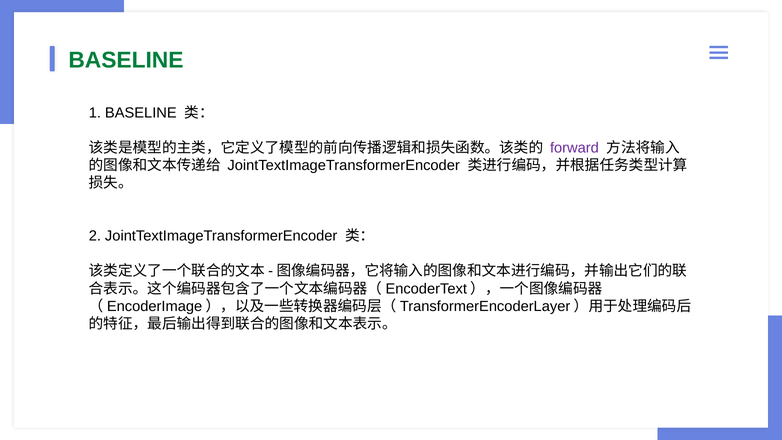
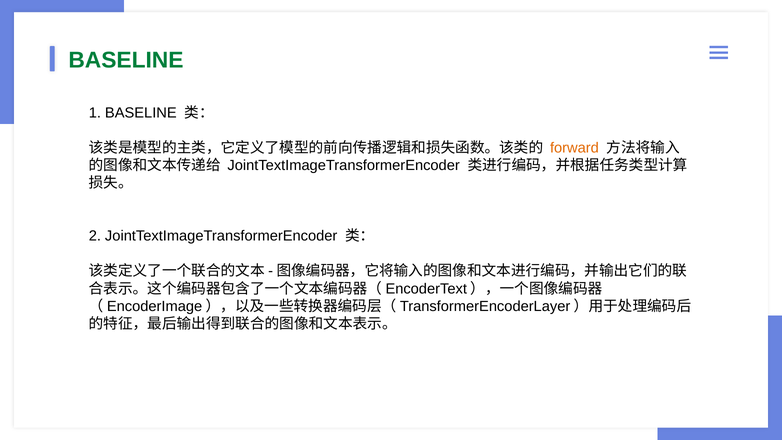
forward colour: purple -> orange (574, 148)
